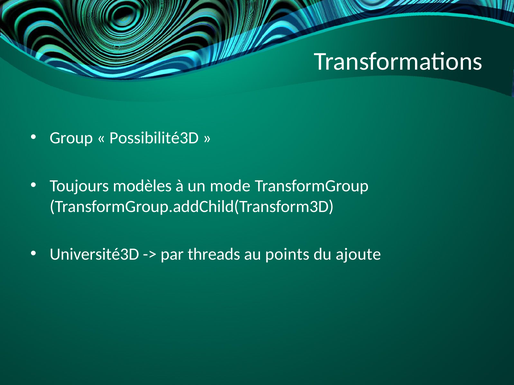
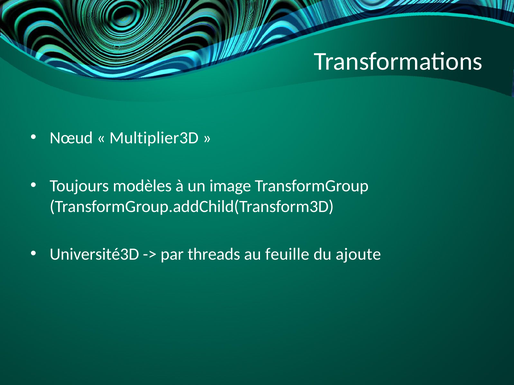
Group: Group -> Nœud (71, 138)
Possibilité3D: Possibilité3D -> Multiplier3D (154, 138)
mode: mode -> image (230, 186)
points: points -> feuille (287, 255)
